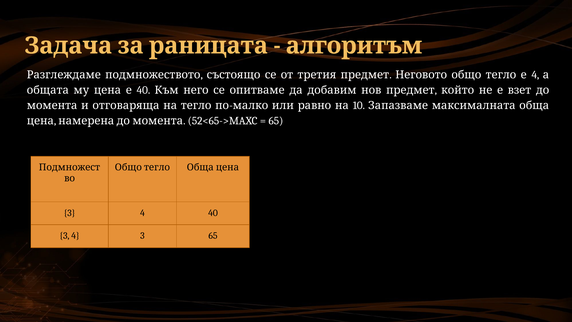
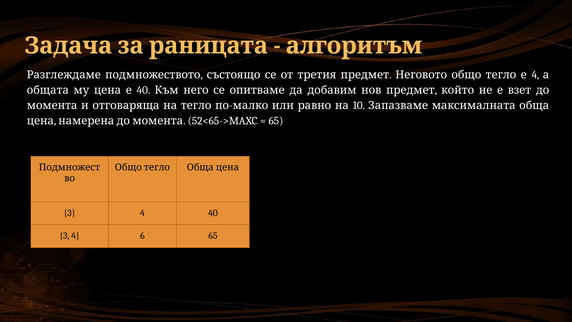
4 3: 3 -> 6 (142, 236)
